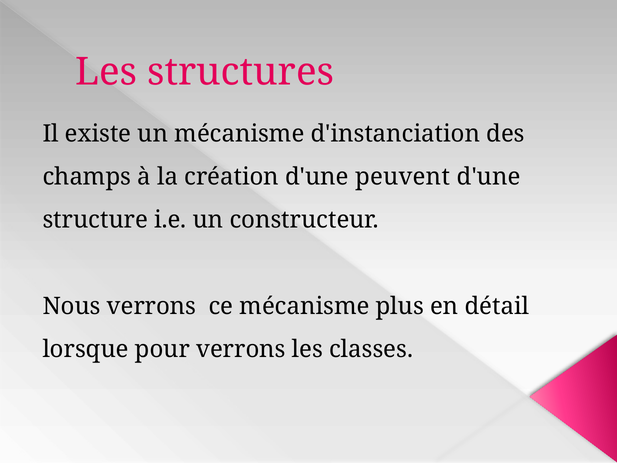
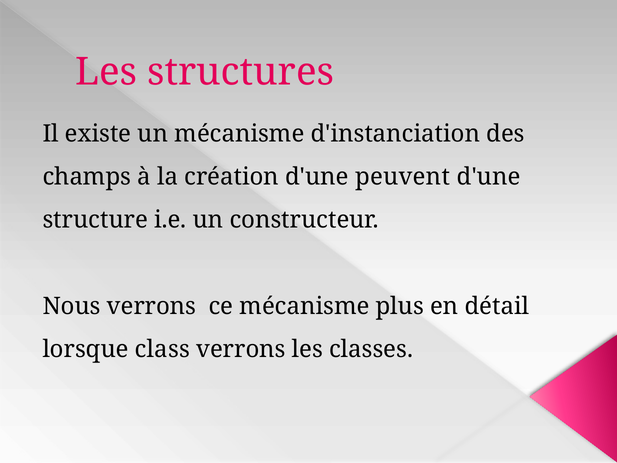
pour: pour -> class (162, 349)
